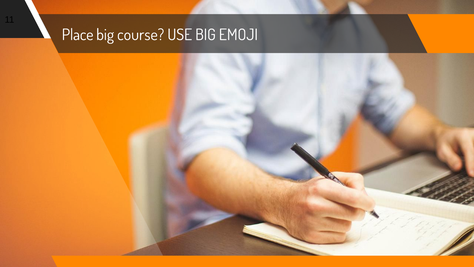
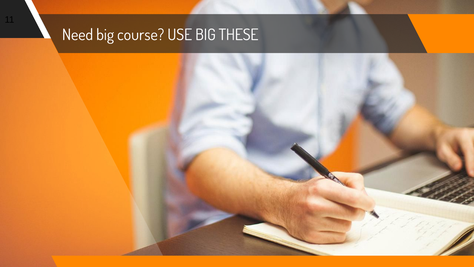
Place: Place -> Need (78, 35)
EMOJI: EMOJI -> THESE (238, 35)
